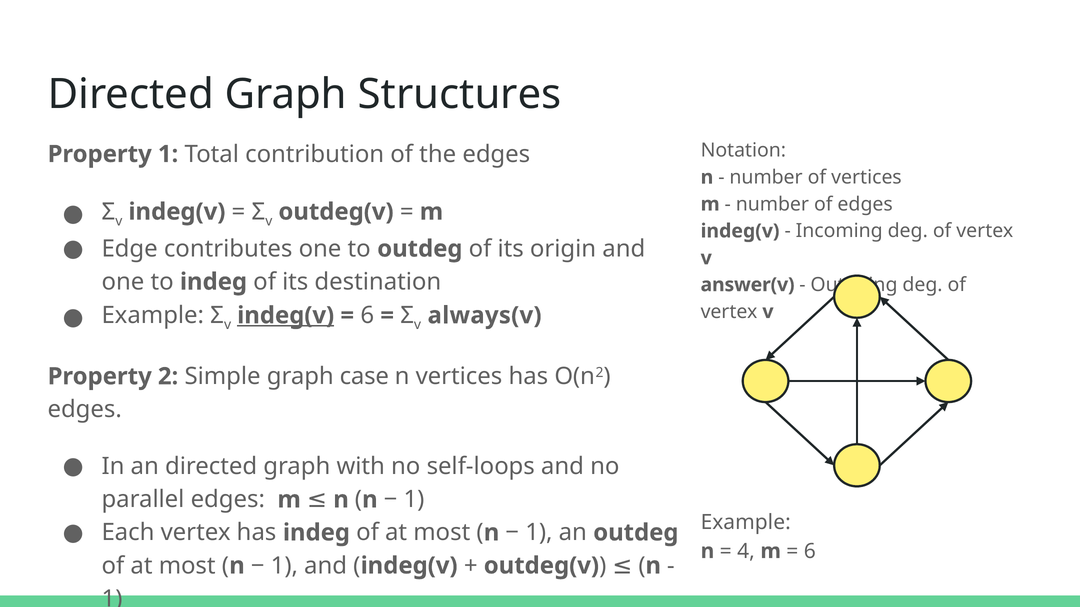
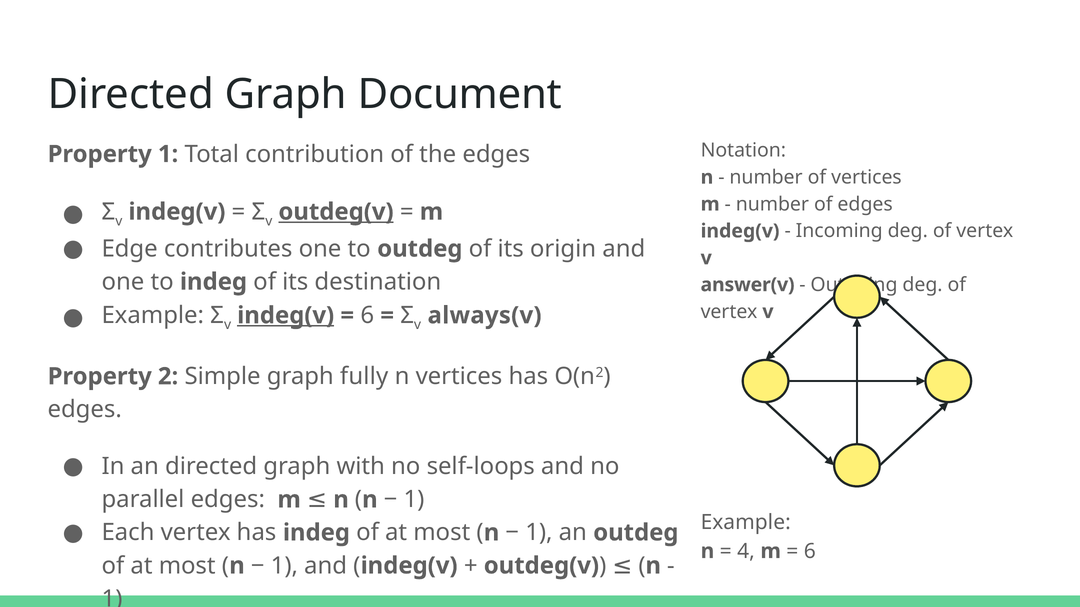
Structures: Structures -> Document (460, 94)
outdeg(v underline: none -> present (336, 212)
case: case -> fully (364, 377)
